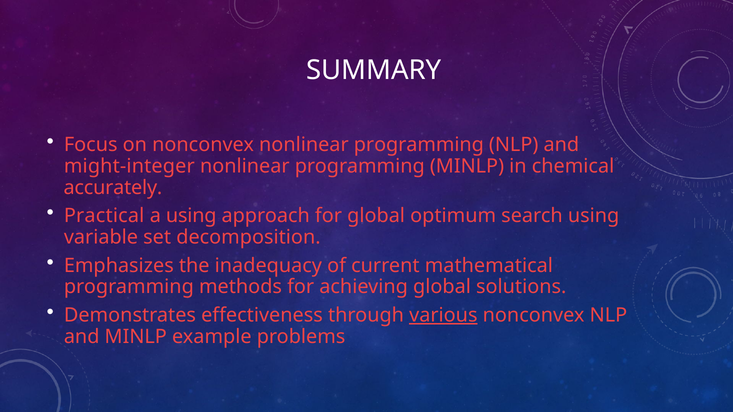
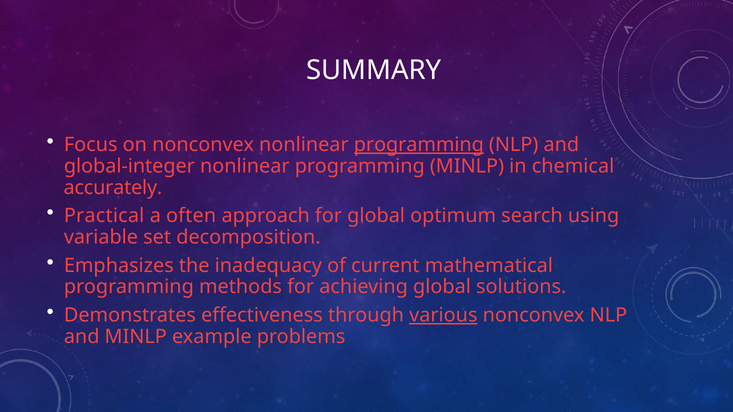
programming underline: none -> present (419, 145)
might-integer: might-integer -> global-integer (129, 166)
a using: using -> often (191, 216)
